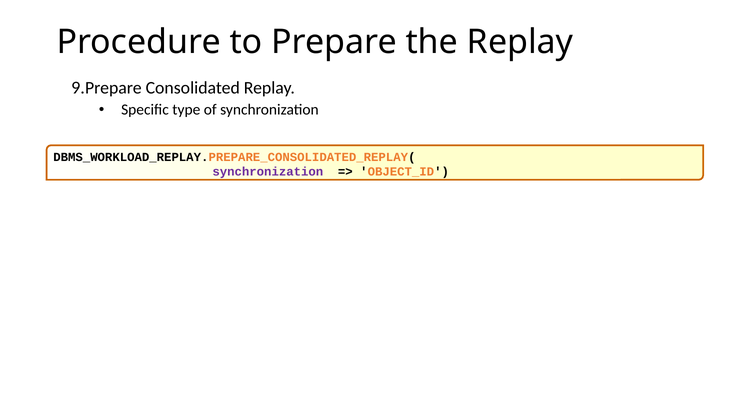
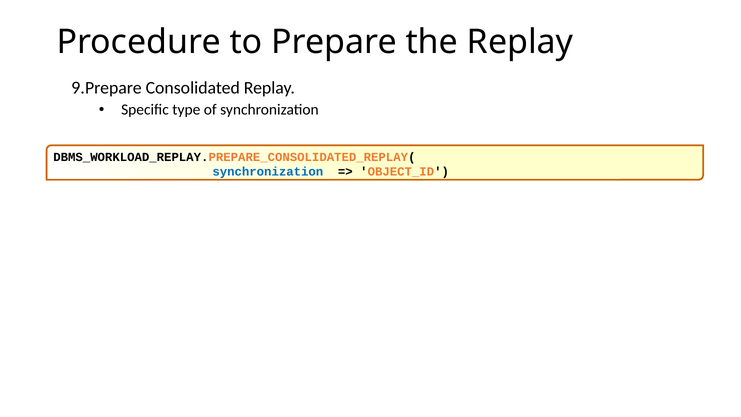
synchronization colour: purple -> blue (268, 172)
